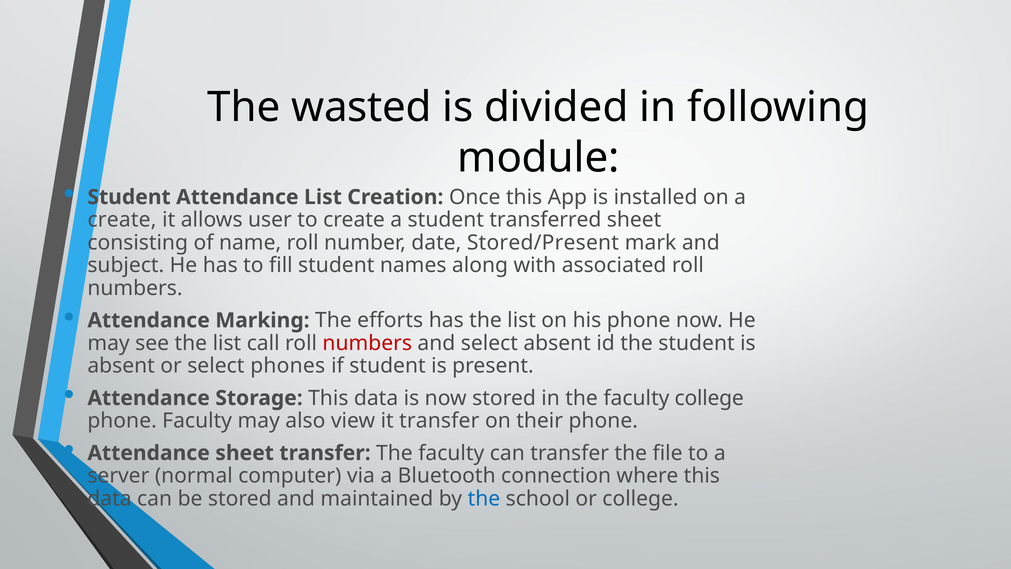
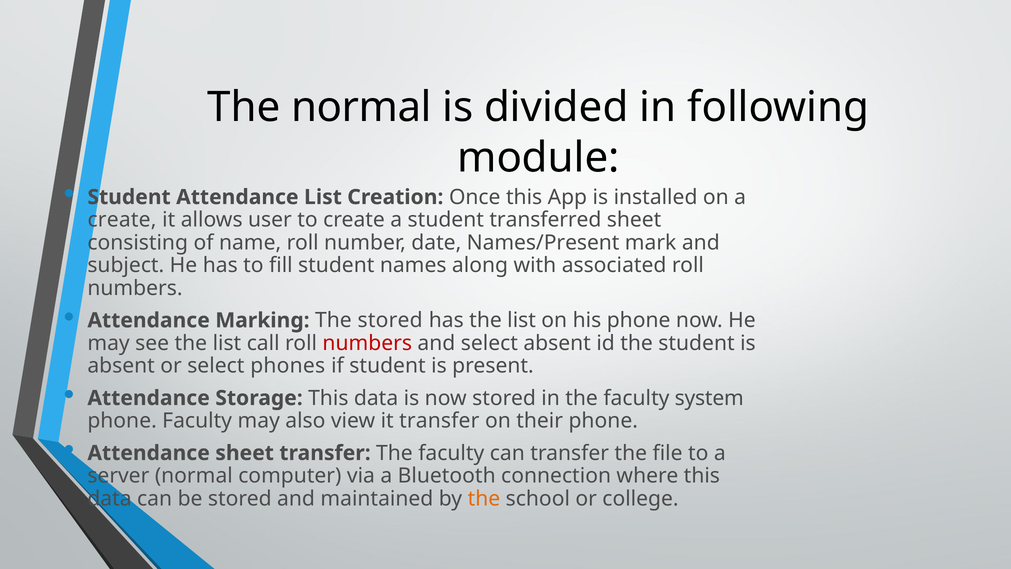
The wasted: wasted -> normal (362, 107)
Stored/Present: Stored/Present -> Names/Present (543, 243)
The efforts: efforts -> stored (390, 320)
faculty college: college -> system (709, 398)
the colour: blue -> orange (484, 498)
